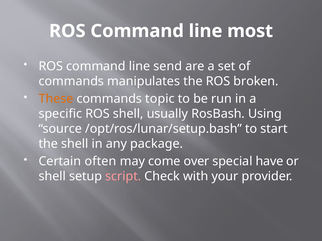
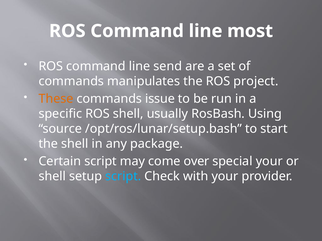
broken: broken -> project (256, 81)
topic: topic -> issue (160, 99)
Certain often: often -> script (101, 162)
special have: have -> your (269, 162)
script colour: pink -> light blue (123, 177)
